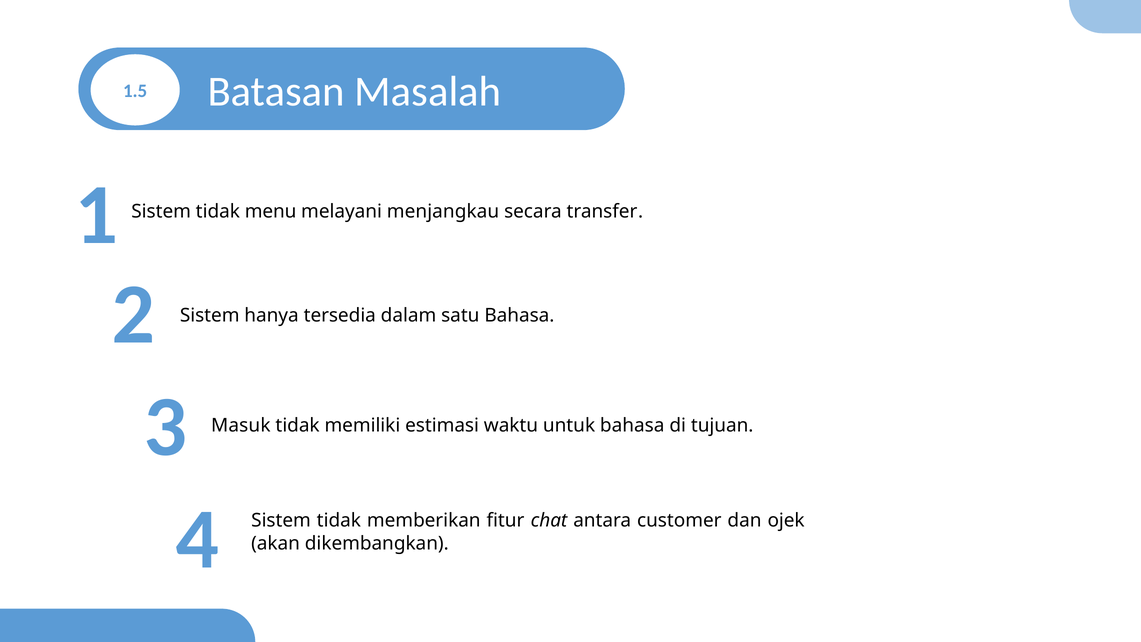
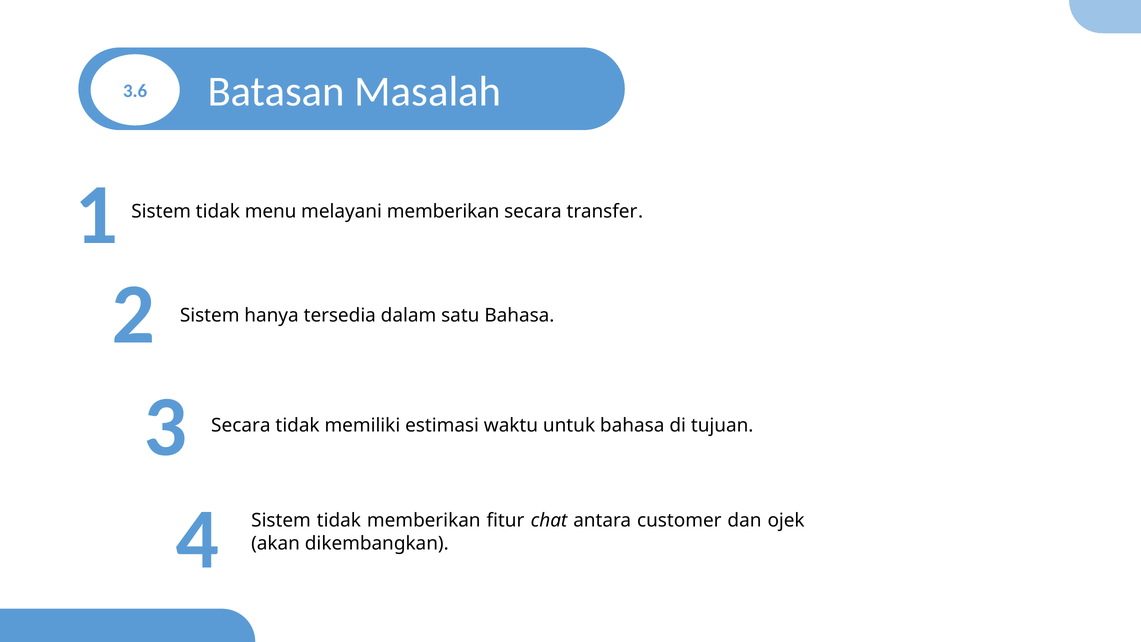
1.5: 1.5 -> 3.6 (135, 91)
melayani menjangkau: menjangkau -> memberikan (443, 211)
Masuk: Masuk -> Secara (241, 425)
